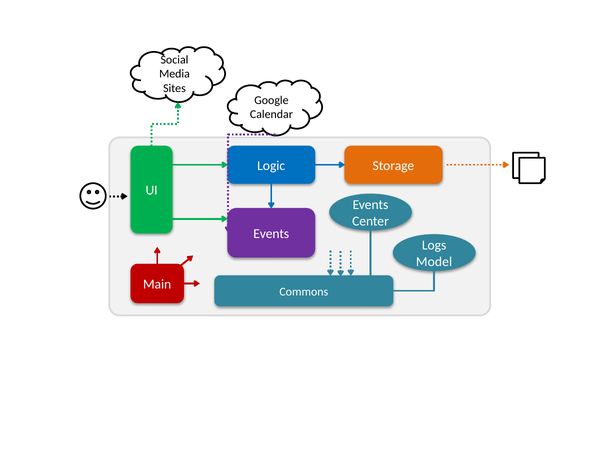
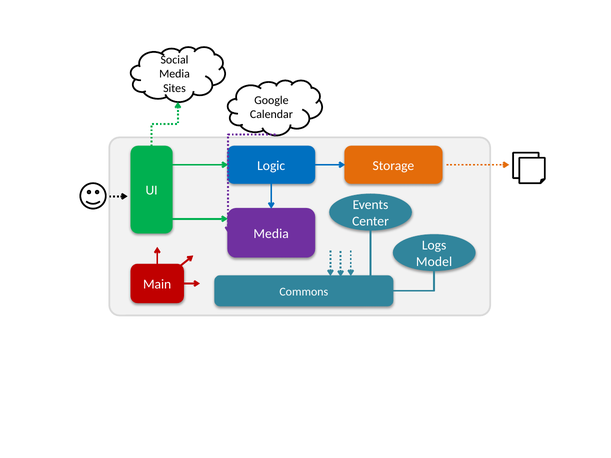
Events: Events -> Media (271, 234)
